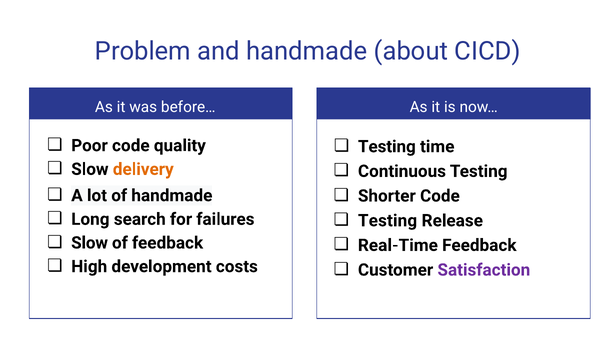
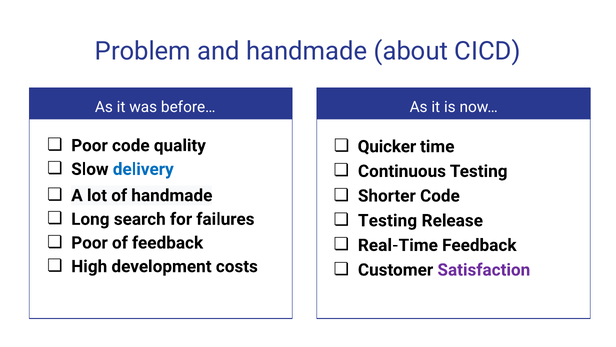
Testing: Testing -> Quicker (387, 146)
delivery colour: orange -> blue (143, 169)
Slow: Slow -> Poor (89, 243)
